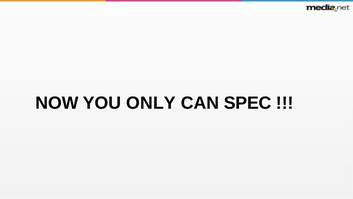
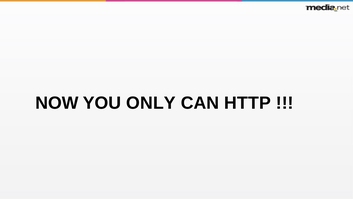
SPEC: SPEC -> HTTP (247, 103)
